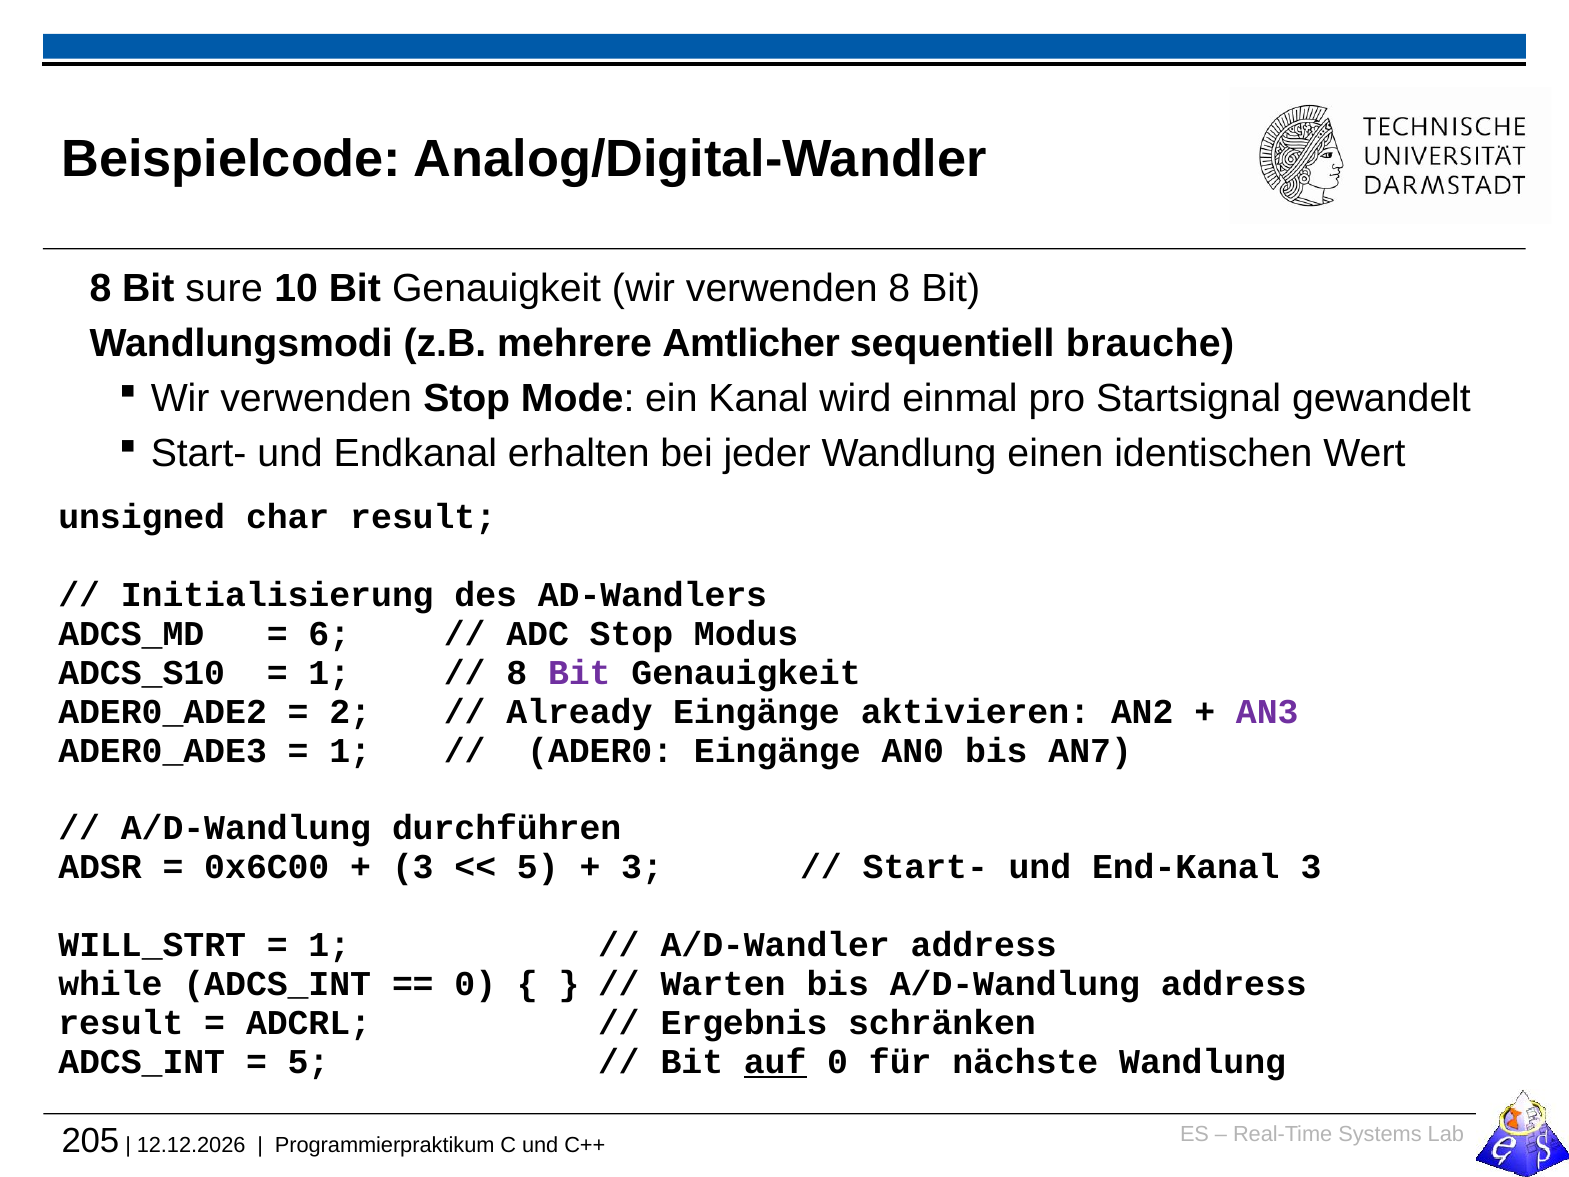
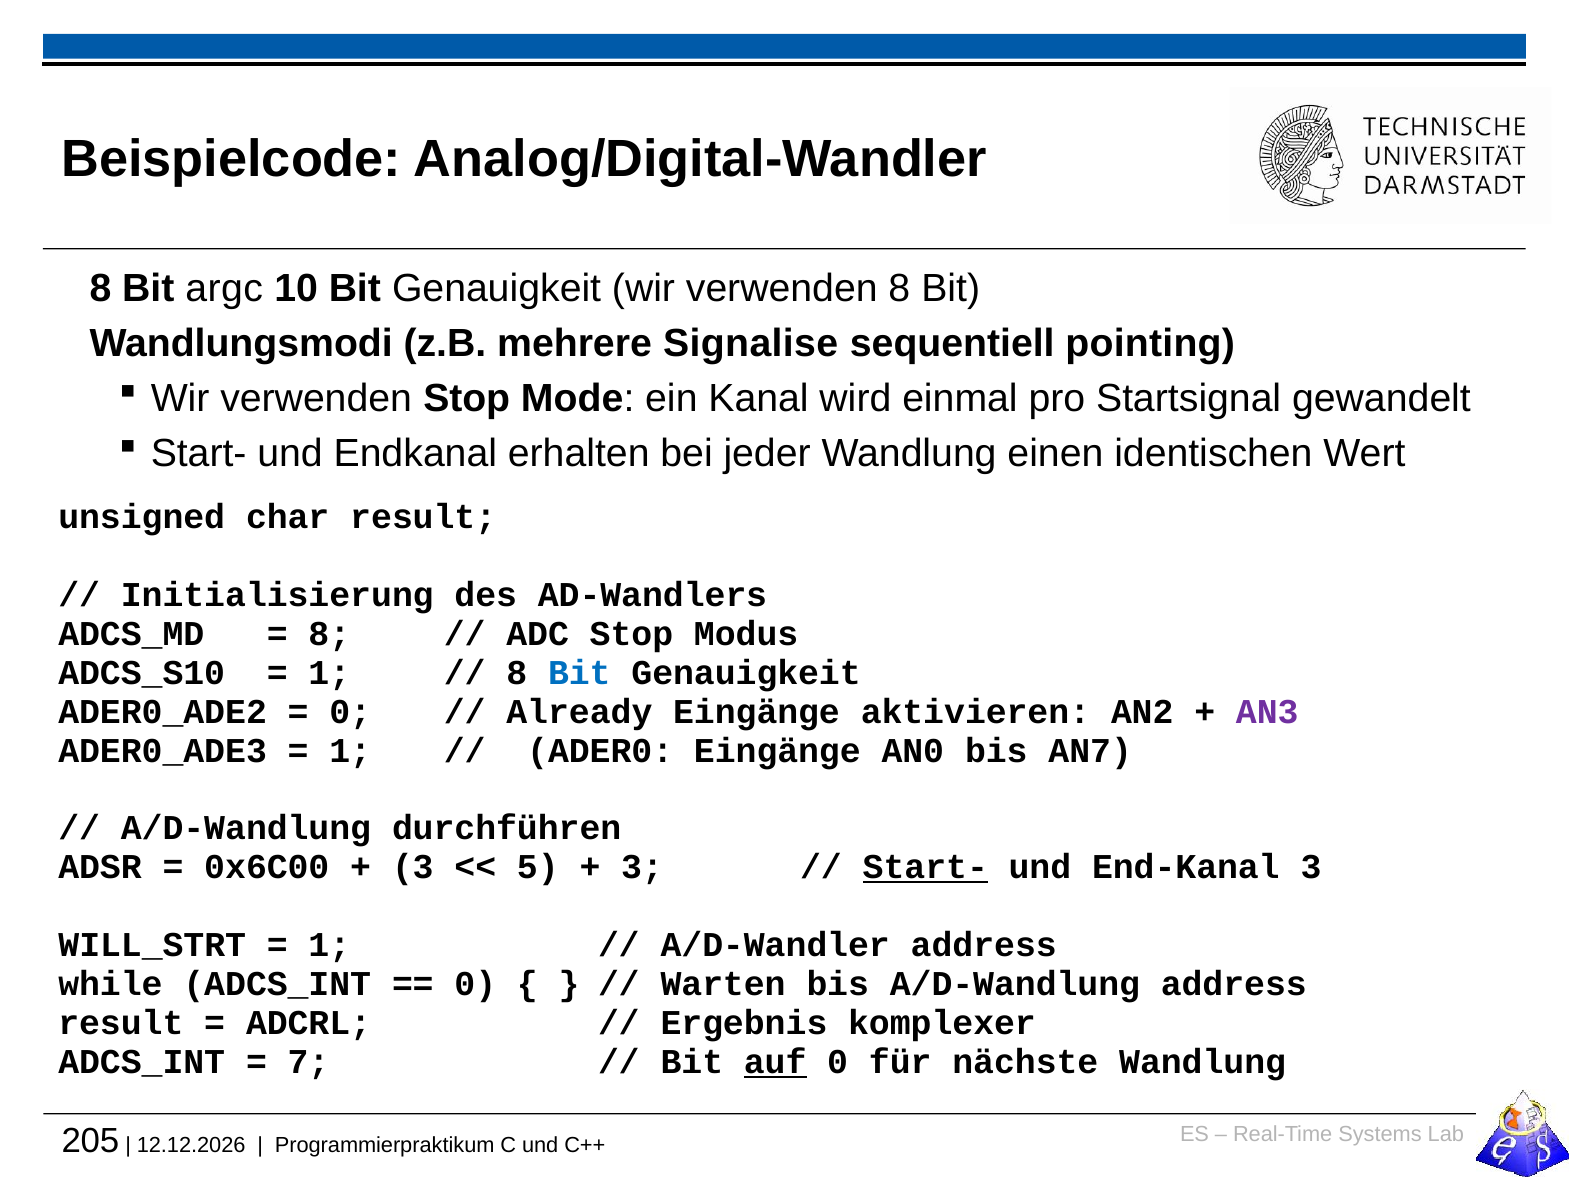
sure: sure -> argc (224, 289)
Amtlicher: Amtlicher -> Signalise (751, 344)
brauche: brauche -> pointing (1150, 344)
6: 6 -> 8 (329, 634)
Bit colour: purple -> blue (579, 673)
2: 2 -> 0 (350, 711)
Start- underline: none -> present (925, 867)
schränken: schränken -> komplexer (942, 1023)
5: 5 -> 7 (308, 1062)
